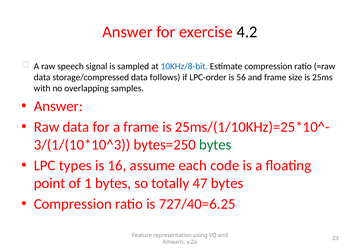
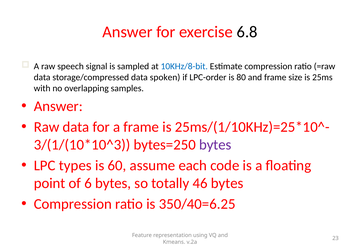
4.2: 4.2 -> 6.8 (247, 32)
follows: follows -> spoken (165, 77)
56: 56 -> 80 (241, 77)
bytes colour: green -> purple (215, 144)
16: 16 -> 60 (117, 165)
1: 1 -> 6 (88, 183)
47: 47 -> 46 (200, 183)
727/40=6.25: 727/40=6.25 -> 350/40=6.25 (197, 203)
